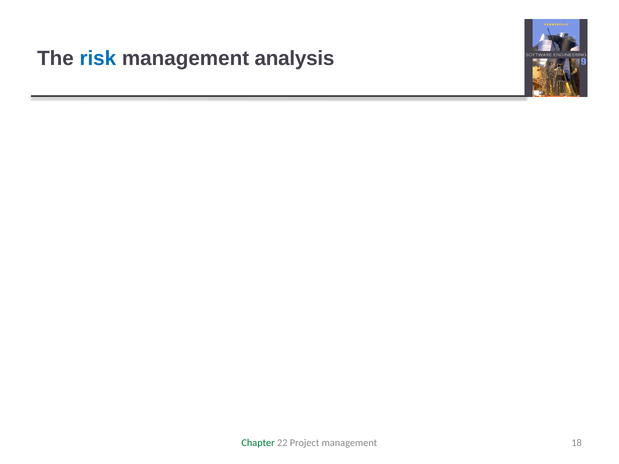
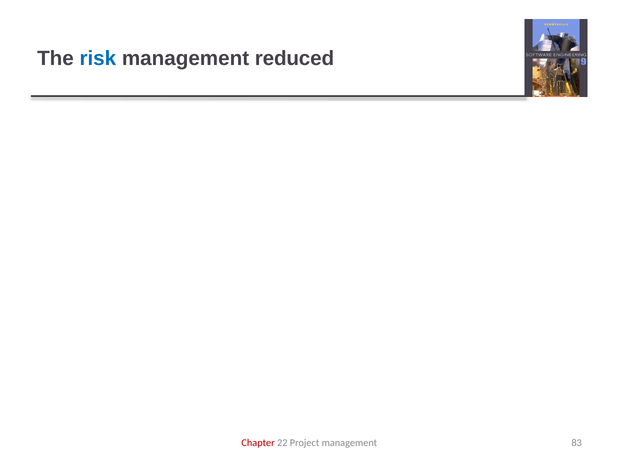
management analysis: analysis -> reduced (294, 59)
Chapter colour: green -> red (258, 443)
18: 18 -> 83 (577, 443)
